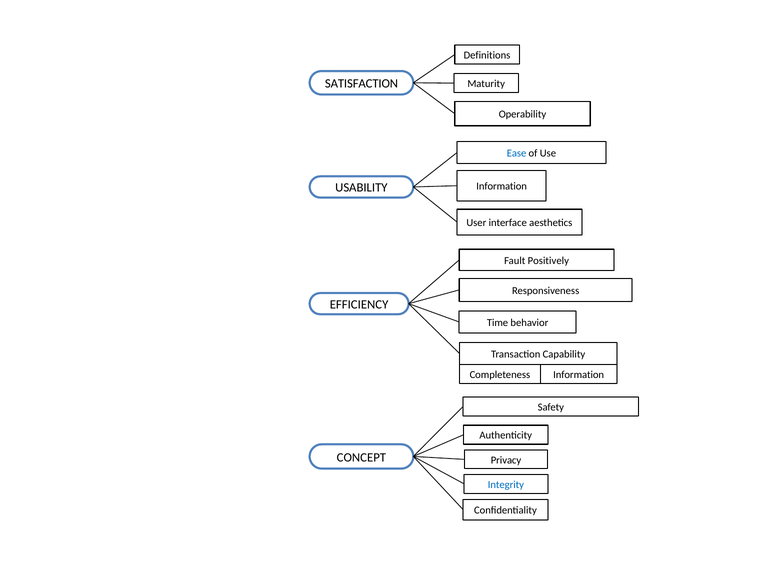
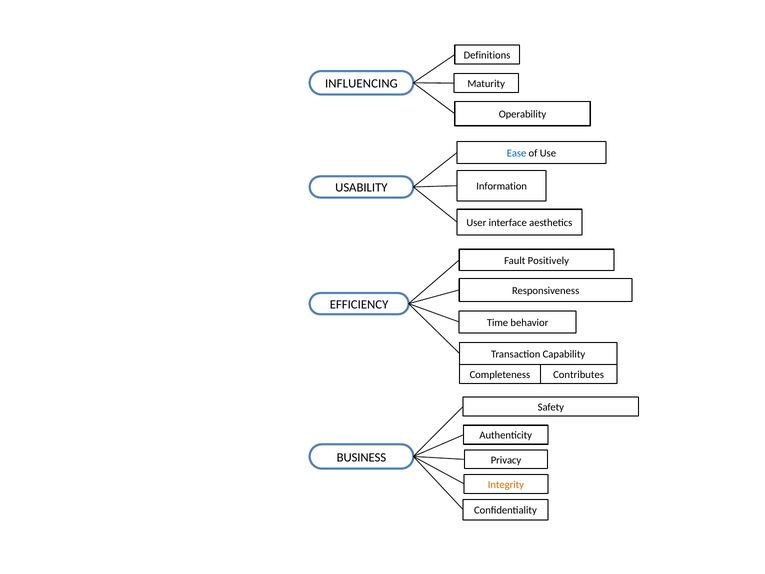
SATISFACTION: SATISFACTION -> INFLUENCING (361, 84)
Completeness Information: Information -> Contributes (579, 375)
CONCEPT: CONCEPT -> BUSINESS (361, 457)
Integrity colour: blue -> orange (506, 484)
